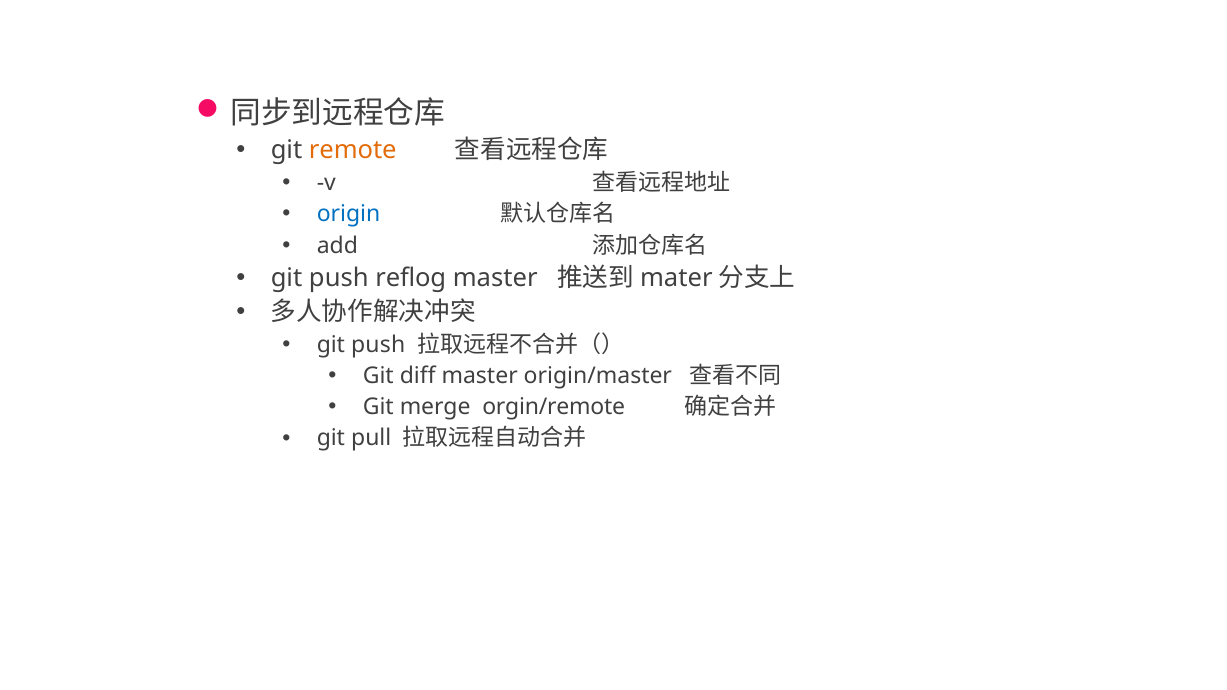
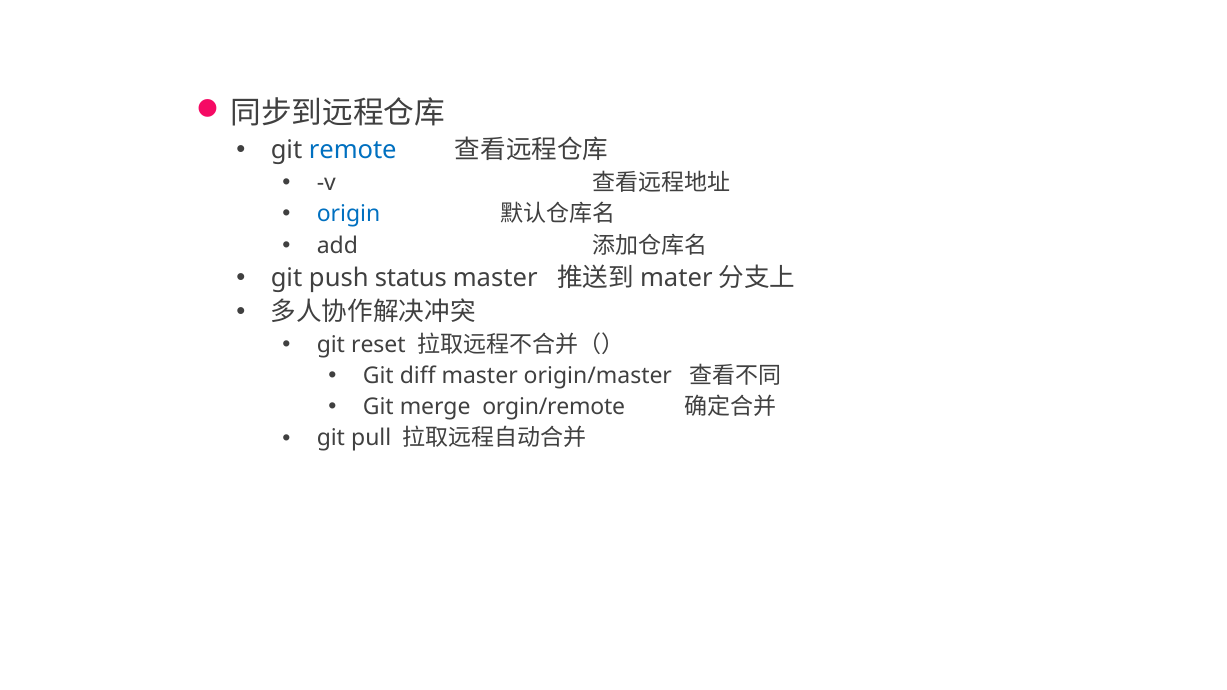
remote colour: orange -> blue (353, 150)
reflog: reflog -> status (411, 278)
push: push -> reset (378, 345)
